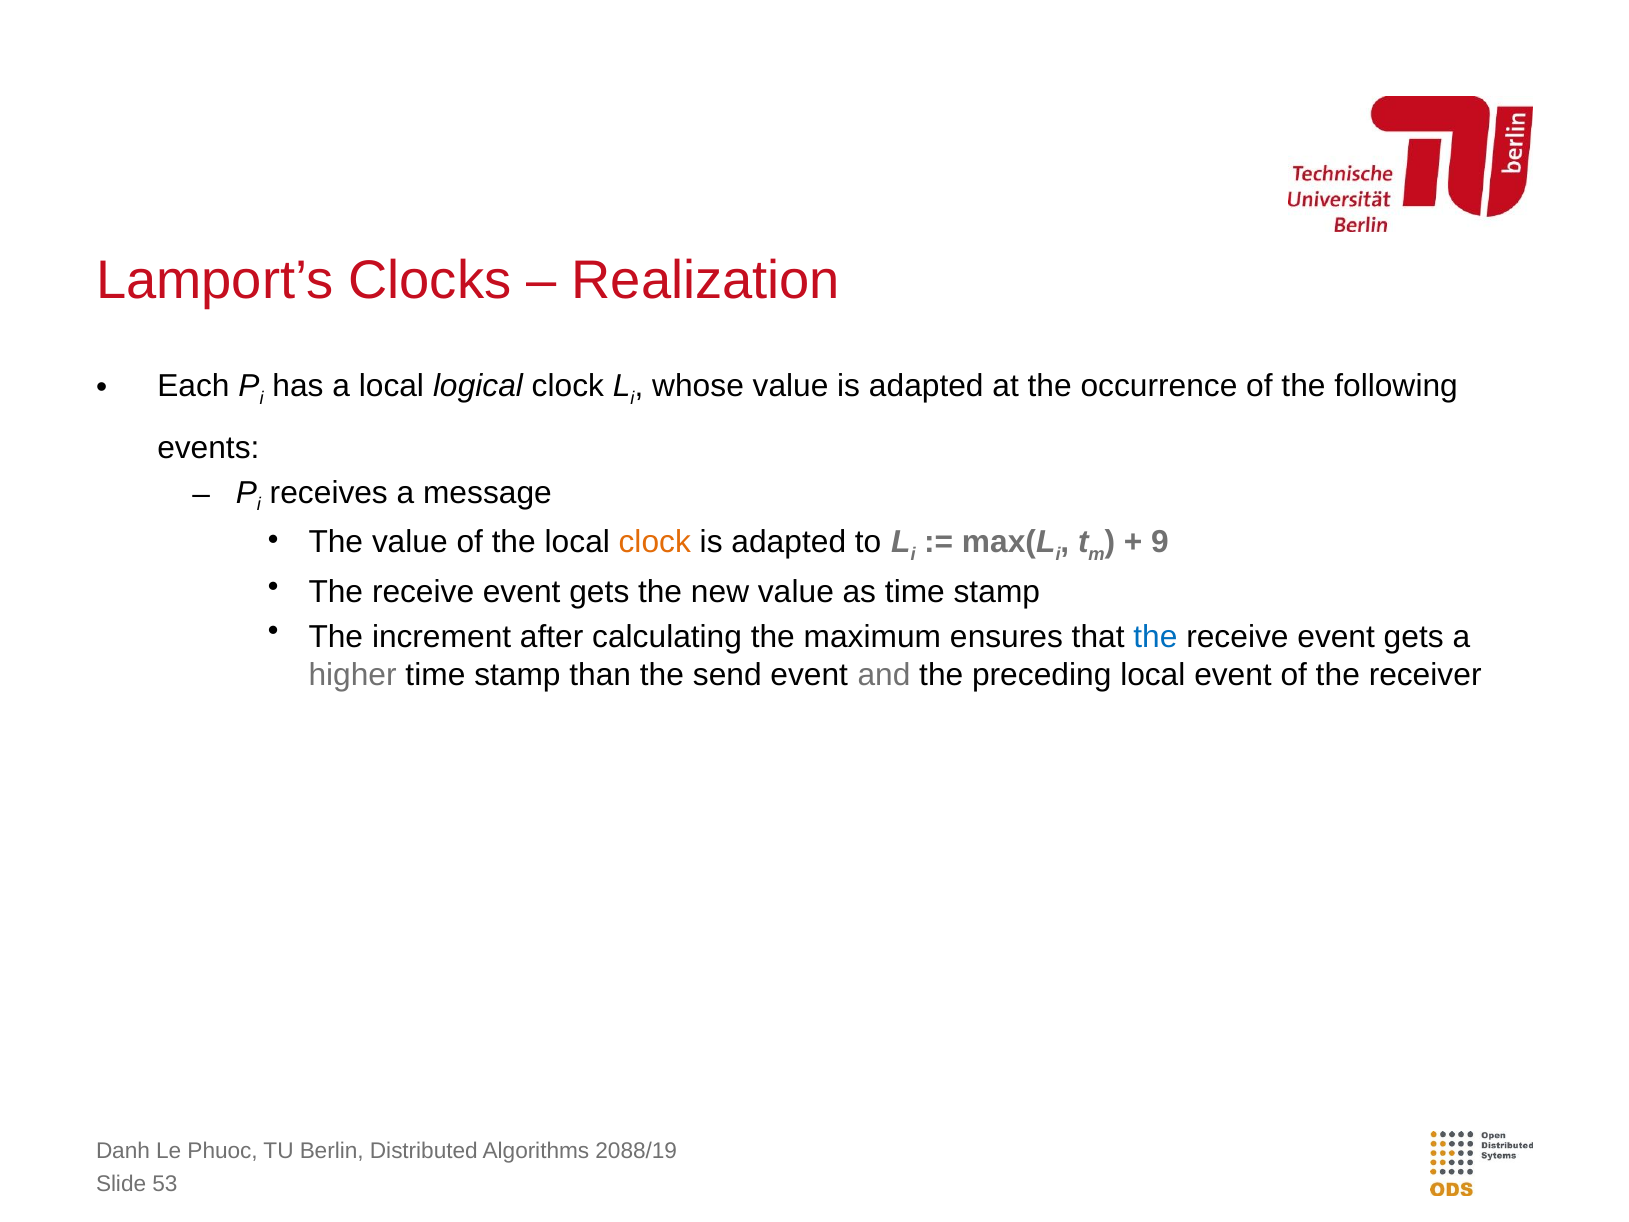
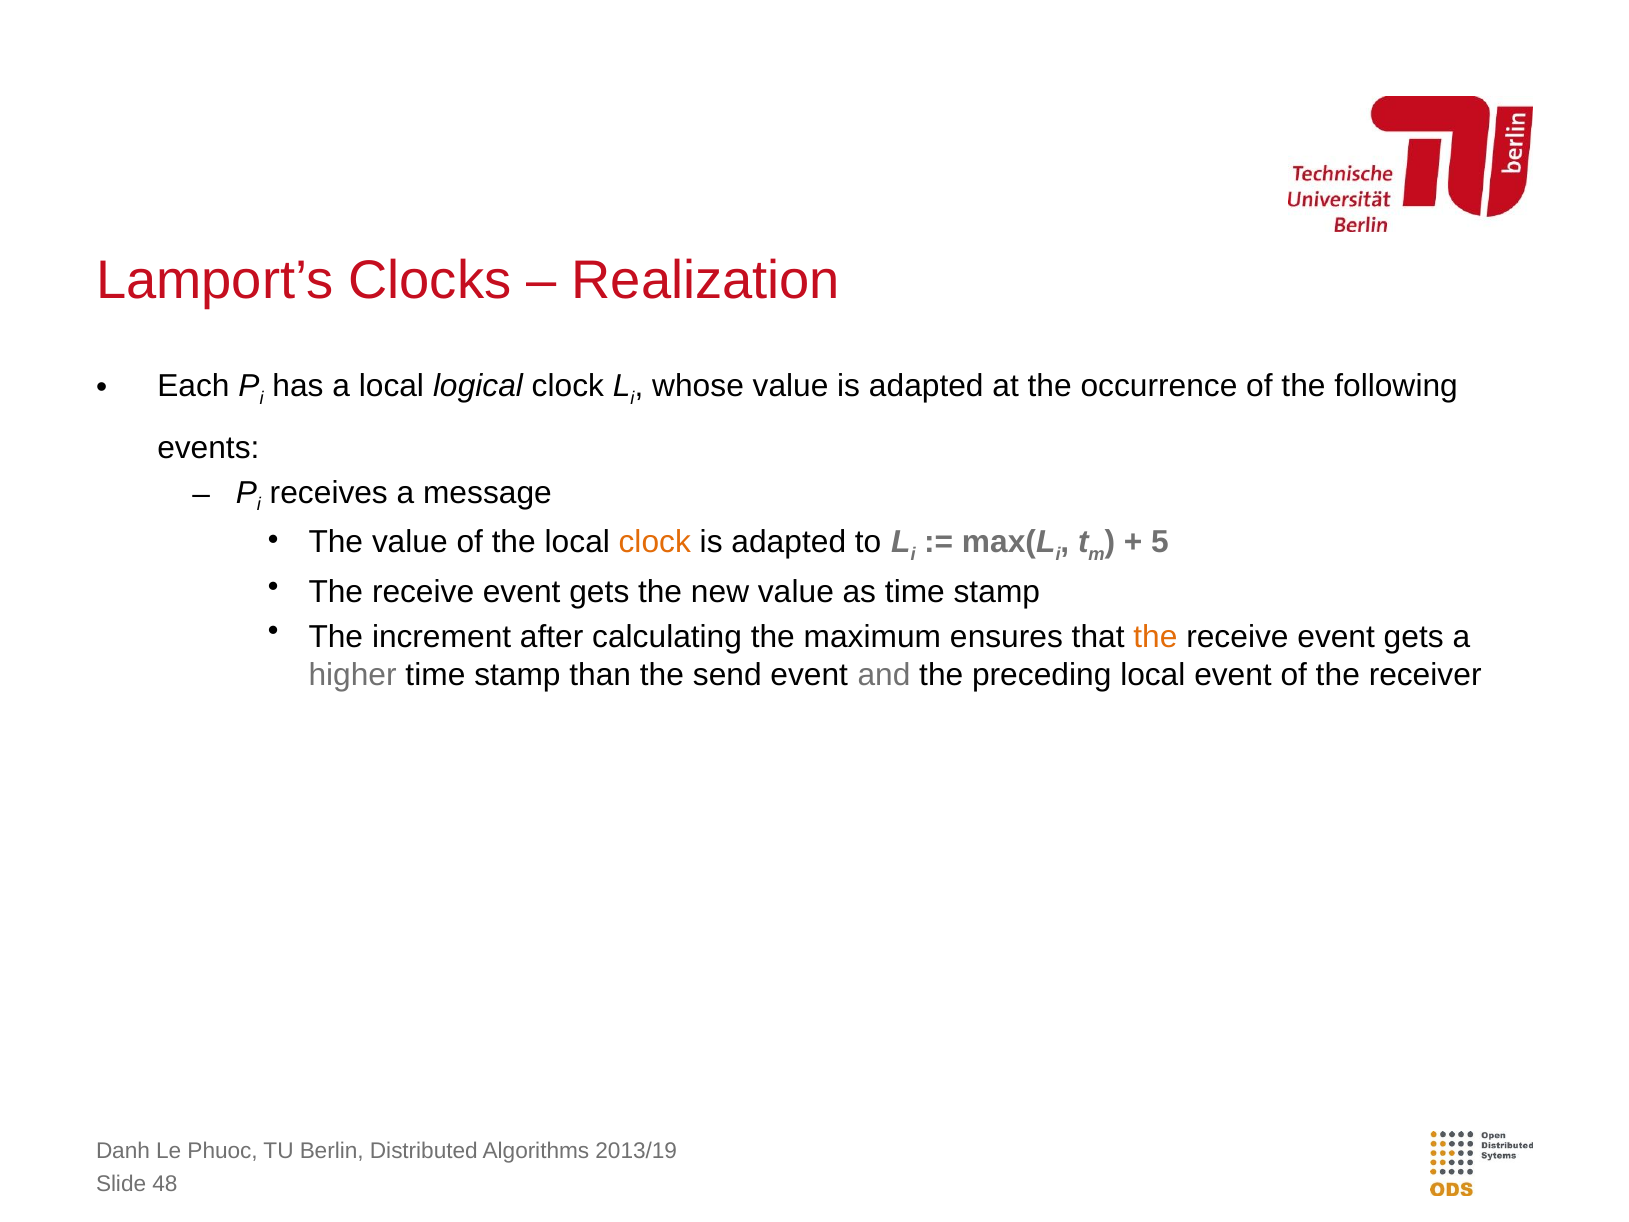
9: 9 -> 5 (1160, 542)
the colour: blue -> orange (1155, 636)
2088/19: 2088/19 -> 2013/19 (636, 1150)
53: 53 -> 48 (165, 1183)
